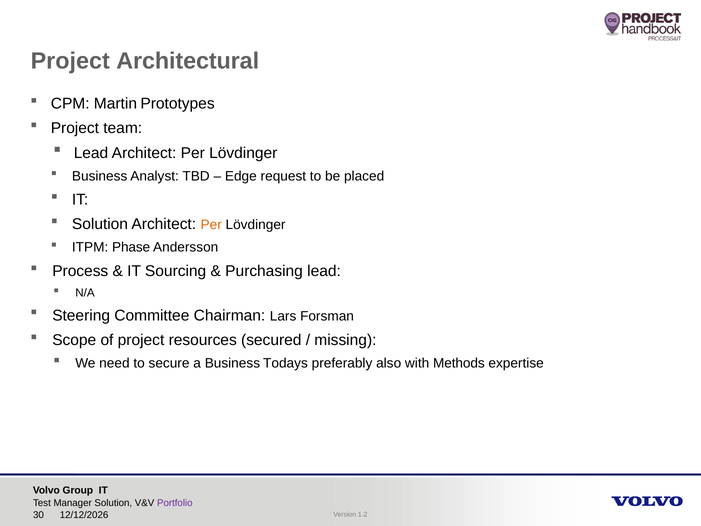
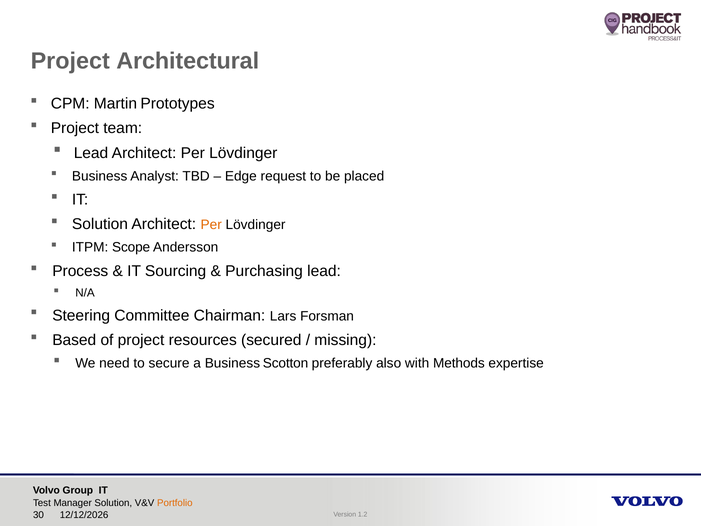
Phase: Phase -> Scope (131, 247)
Scope: Scope -> Based (74, 340)
Todays: Todays -> Scotton (286, 363)
Portfolio colour: purple -> orange (175, 503)
